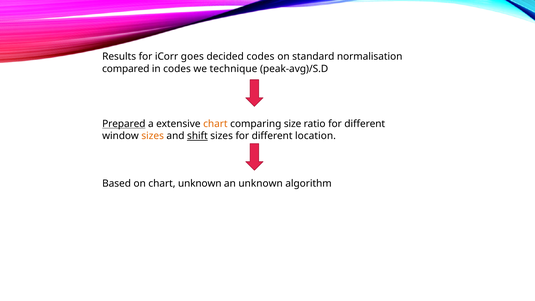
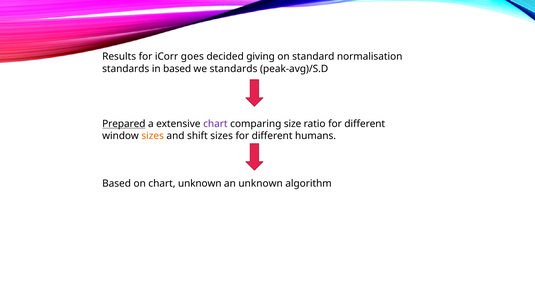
decided codes: codes -> giving (261, 57)
compared: compared -> standards (126, 69)
in codes: codes -> based (177, 69)
we technique: technique -> standards (234, 69)
chart colour: orange -> purple (215, 124)
shift underline: present -> none (197, 136)
location: location -> humans (316, 136)
